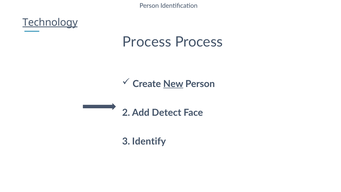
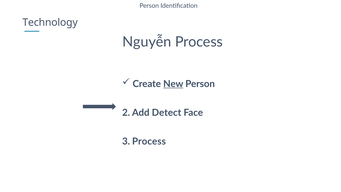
Technology underline: present -> none (50, 22)
Process: Process -> Nguyễn (147, 42)
3 Identify: Identify -> Process (149, 141)
